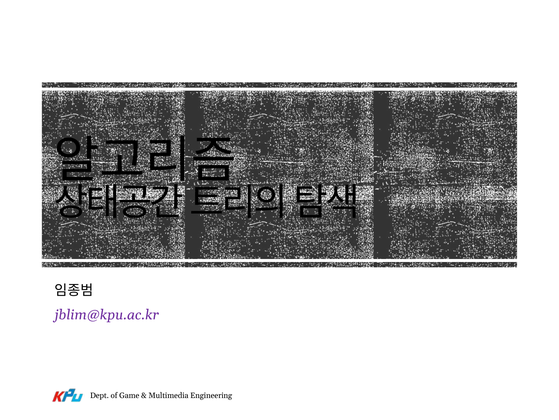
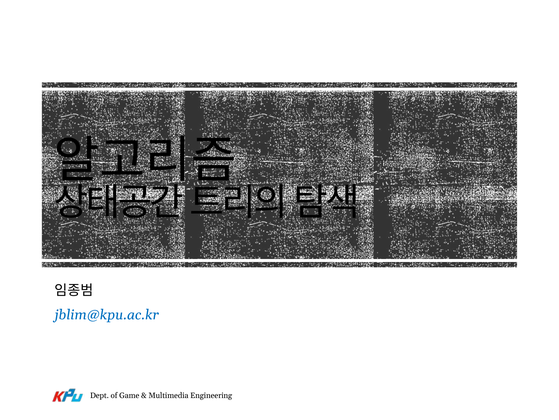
jblim@kpu.ac.kr colour: purple -> blue (107, 314)
